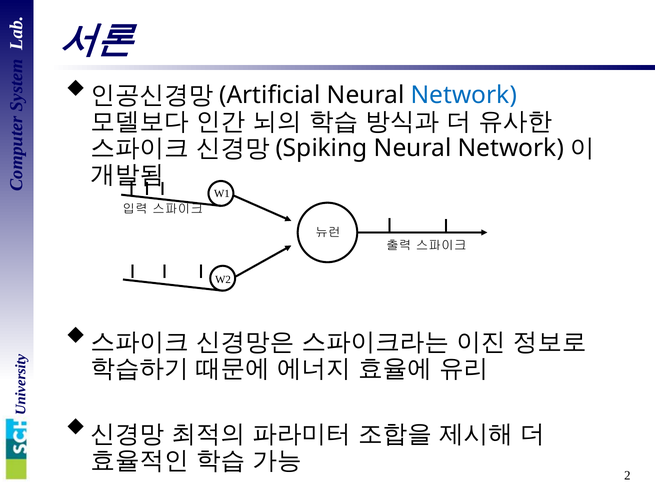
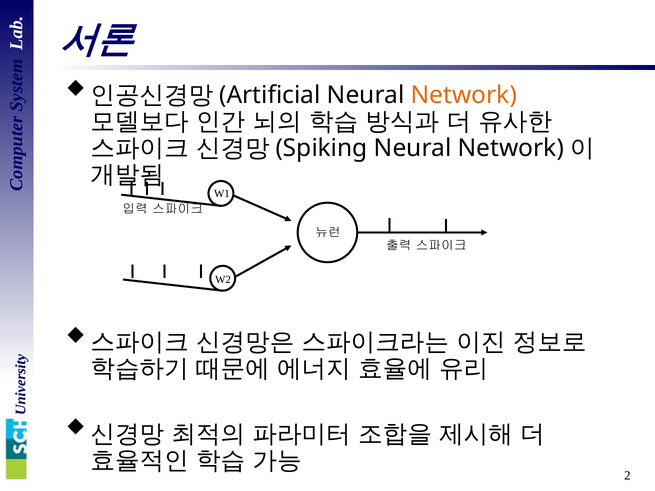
Network colour: blue -> orange (464, 95)
